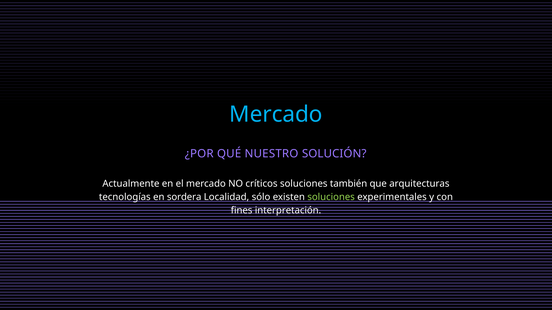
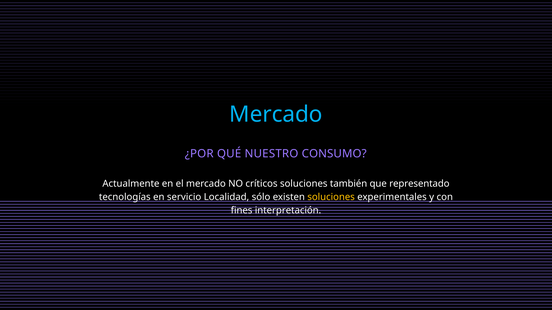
SOLUCIÓN: SOLUCIÓN -> CONSUMO (334, 154)
arquitecturas: arquitecturas -> representado (419, 184)
sordera: sordera -> servicio (184, 197)
soluciones colour: light green -> yellow (331, 197)
